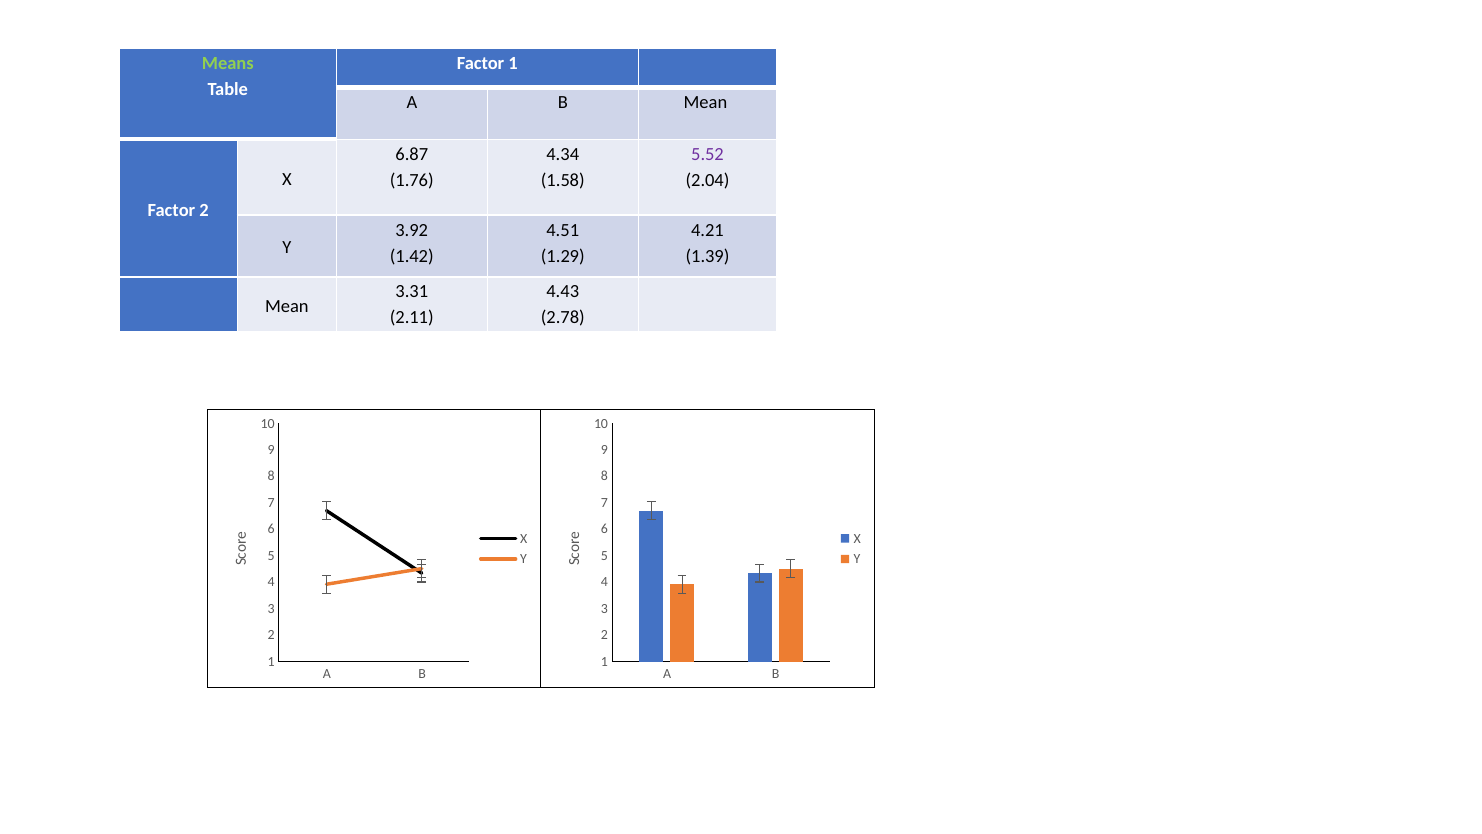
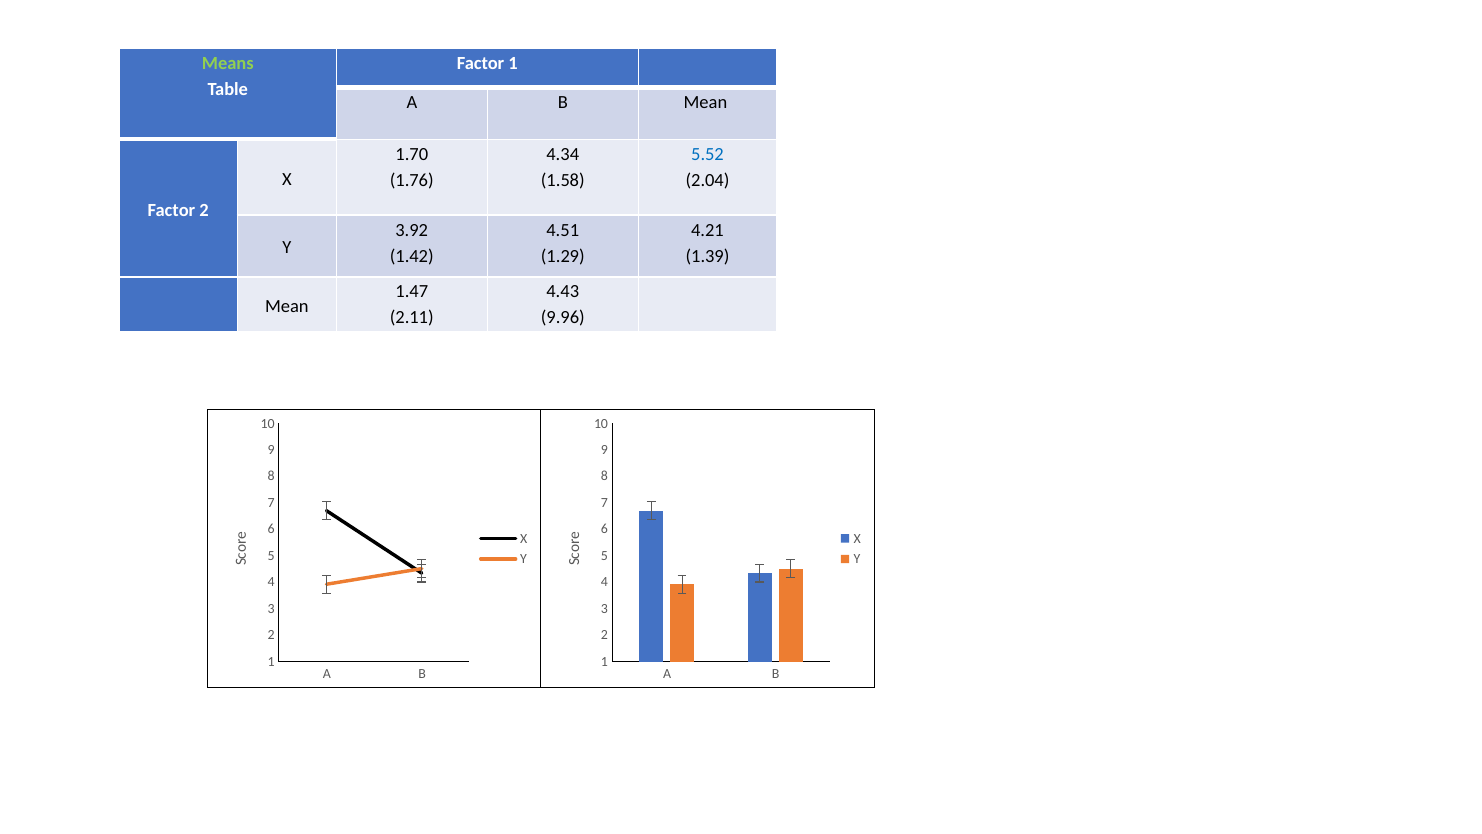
6.87: 6.87 -> 1.70 (412, 154)
5.52 colour: purple -> blue (708, 154)
3.31: 3.31 -> 1.47 (412, 292)
2.78: 2.78 -> 9.96 (563, 318)
